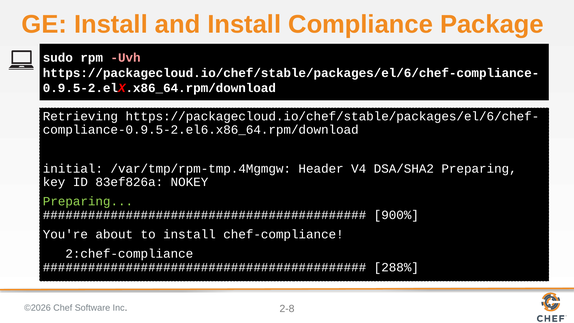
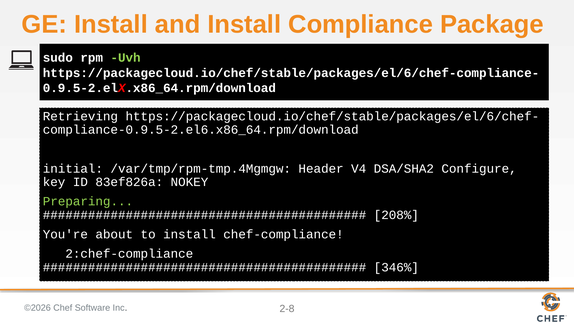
Uvh colour: pink -> light green (126, 58)
DSA/SHA2 Preparing: Preparing -> Configure (479, 168)
900%: 900% -> 208% (396, 215)
288%: 288% -> 346% (396, 267)
